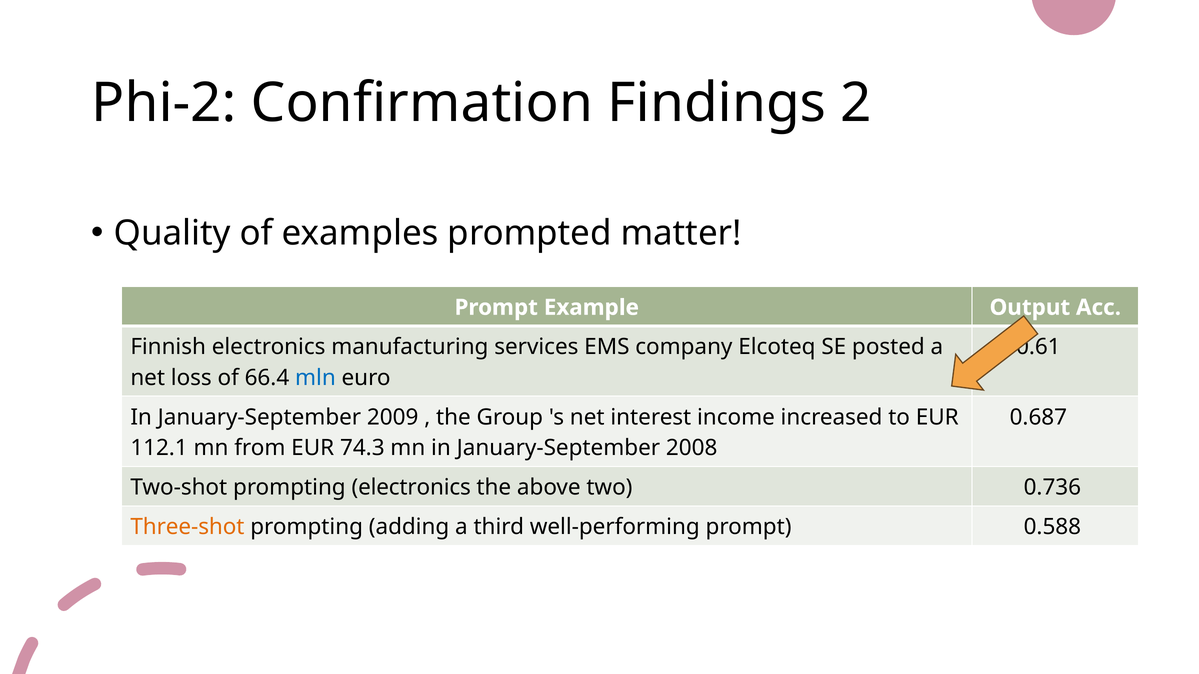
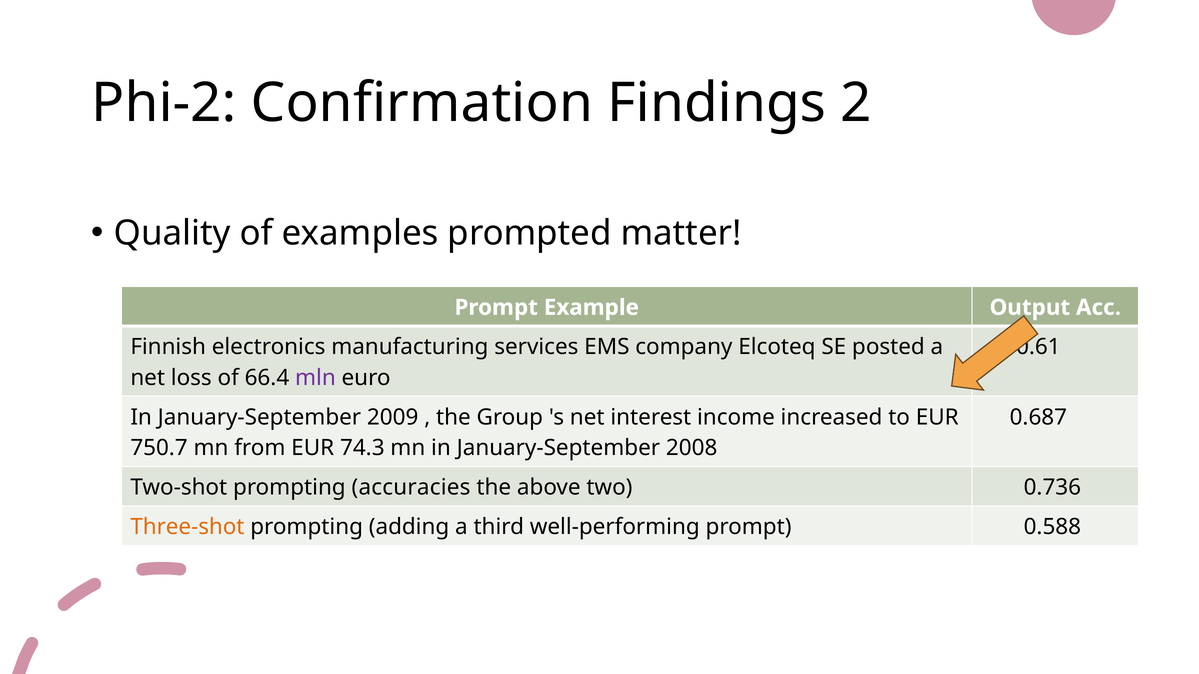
mln colour: blue -> purple (315, 378)
112.1: 112.1 -> 750.7 (159, 448)
prompting electronics: electronics -> accuracies (411, 488)
